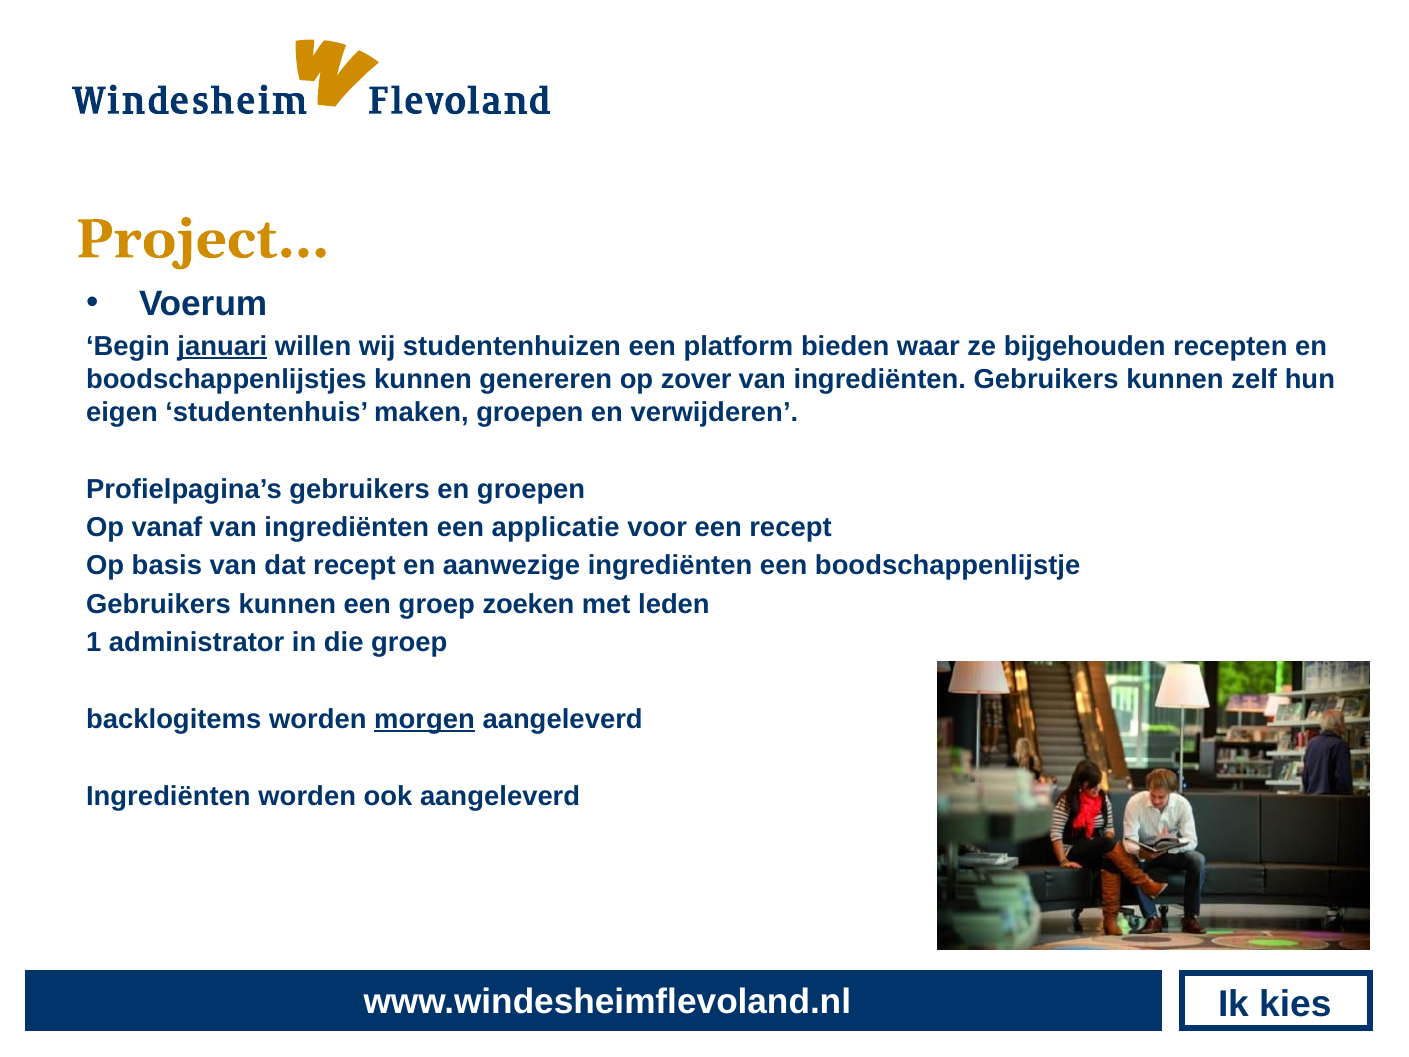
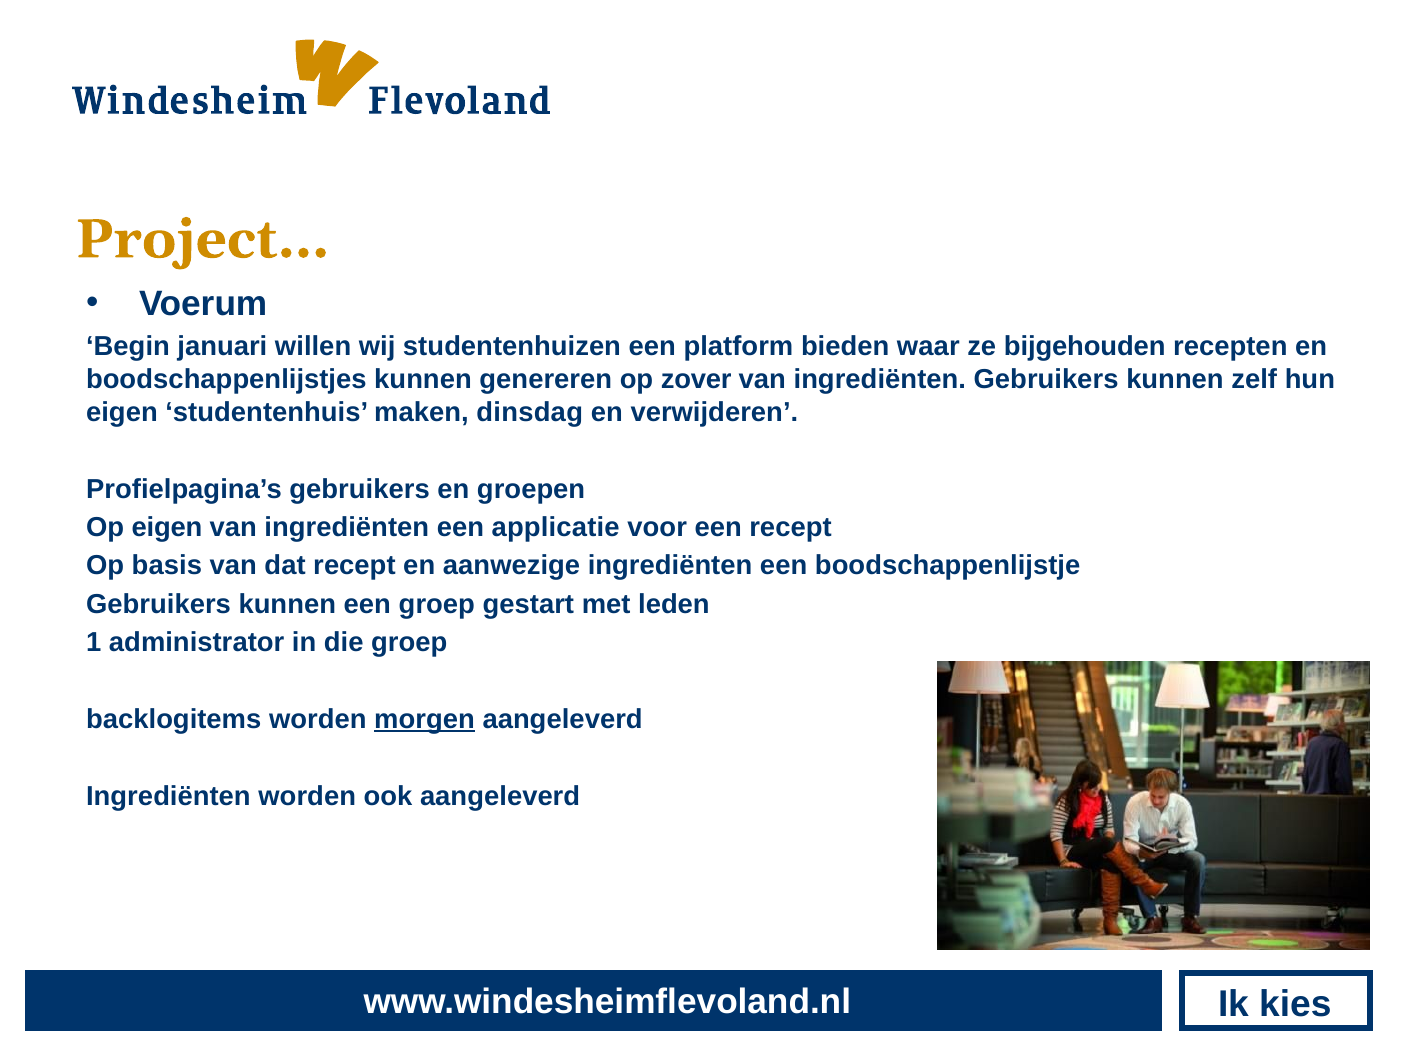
januari underline: present -> none (222, 346)
maken groepen: groepen -> dinsdag (530, 412)
Op vanaf: vanaf -> eigen (167, 527)
zoeken: zoeken -> gestart (528, 604)
